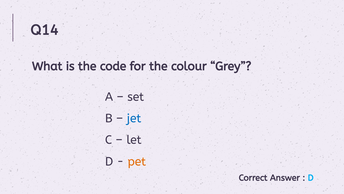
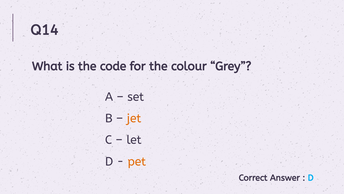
jet colour: blue -> orange (134, 118)
